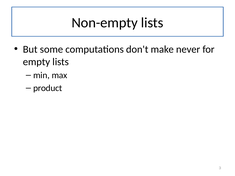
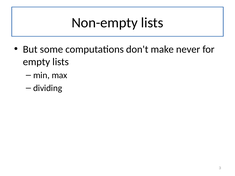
product: product -> dividing (48, 88)
